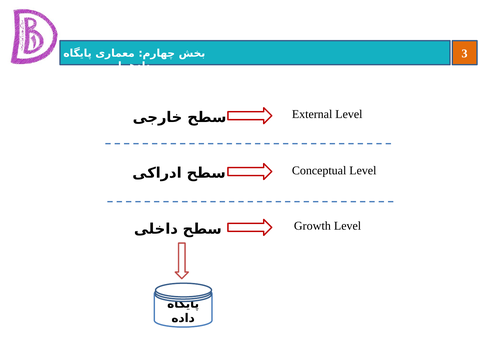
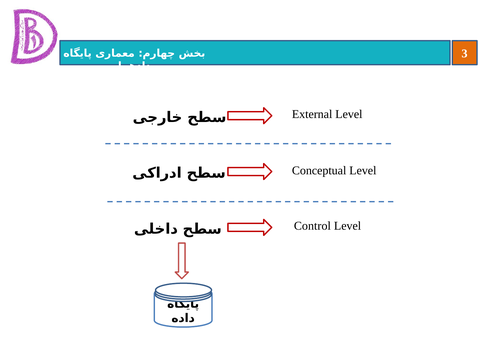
Growth: Growth -> Control (312, 225)
